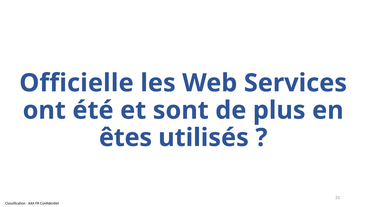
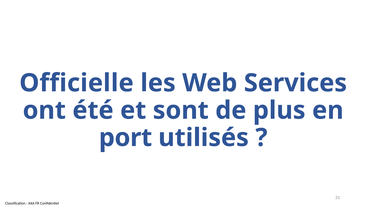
êtes: êtes -> port (126, 138)
